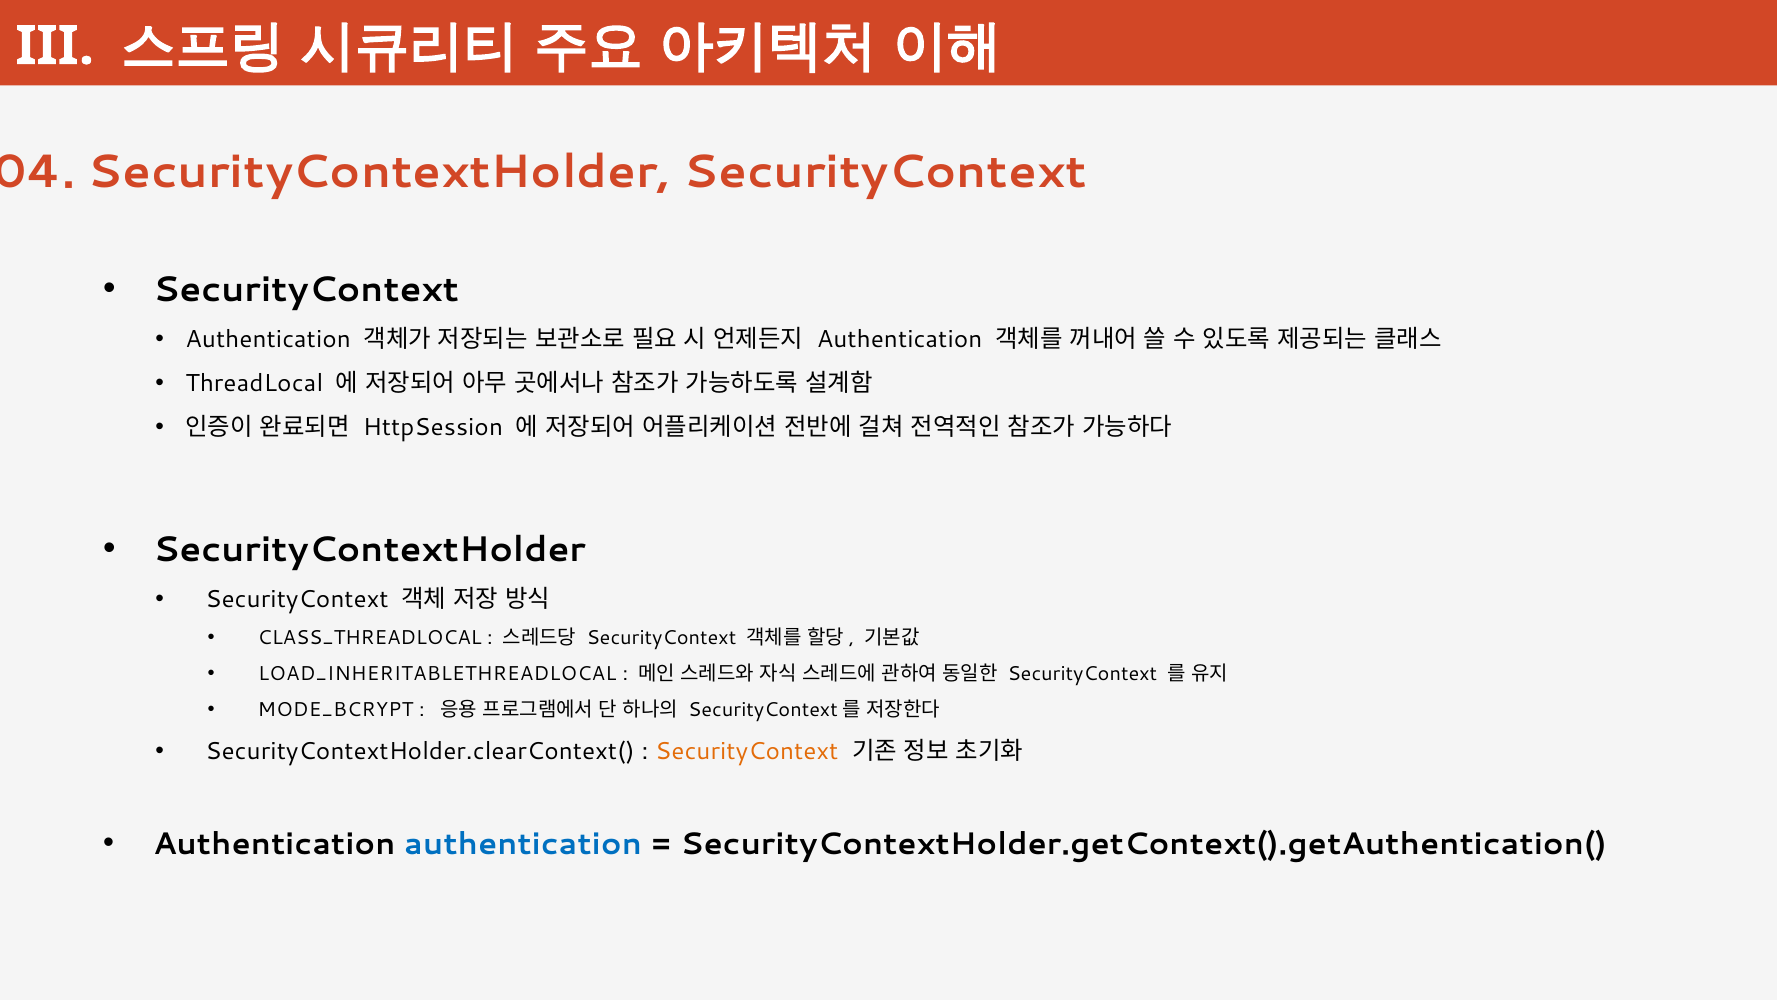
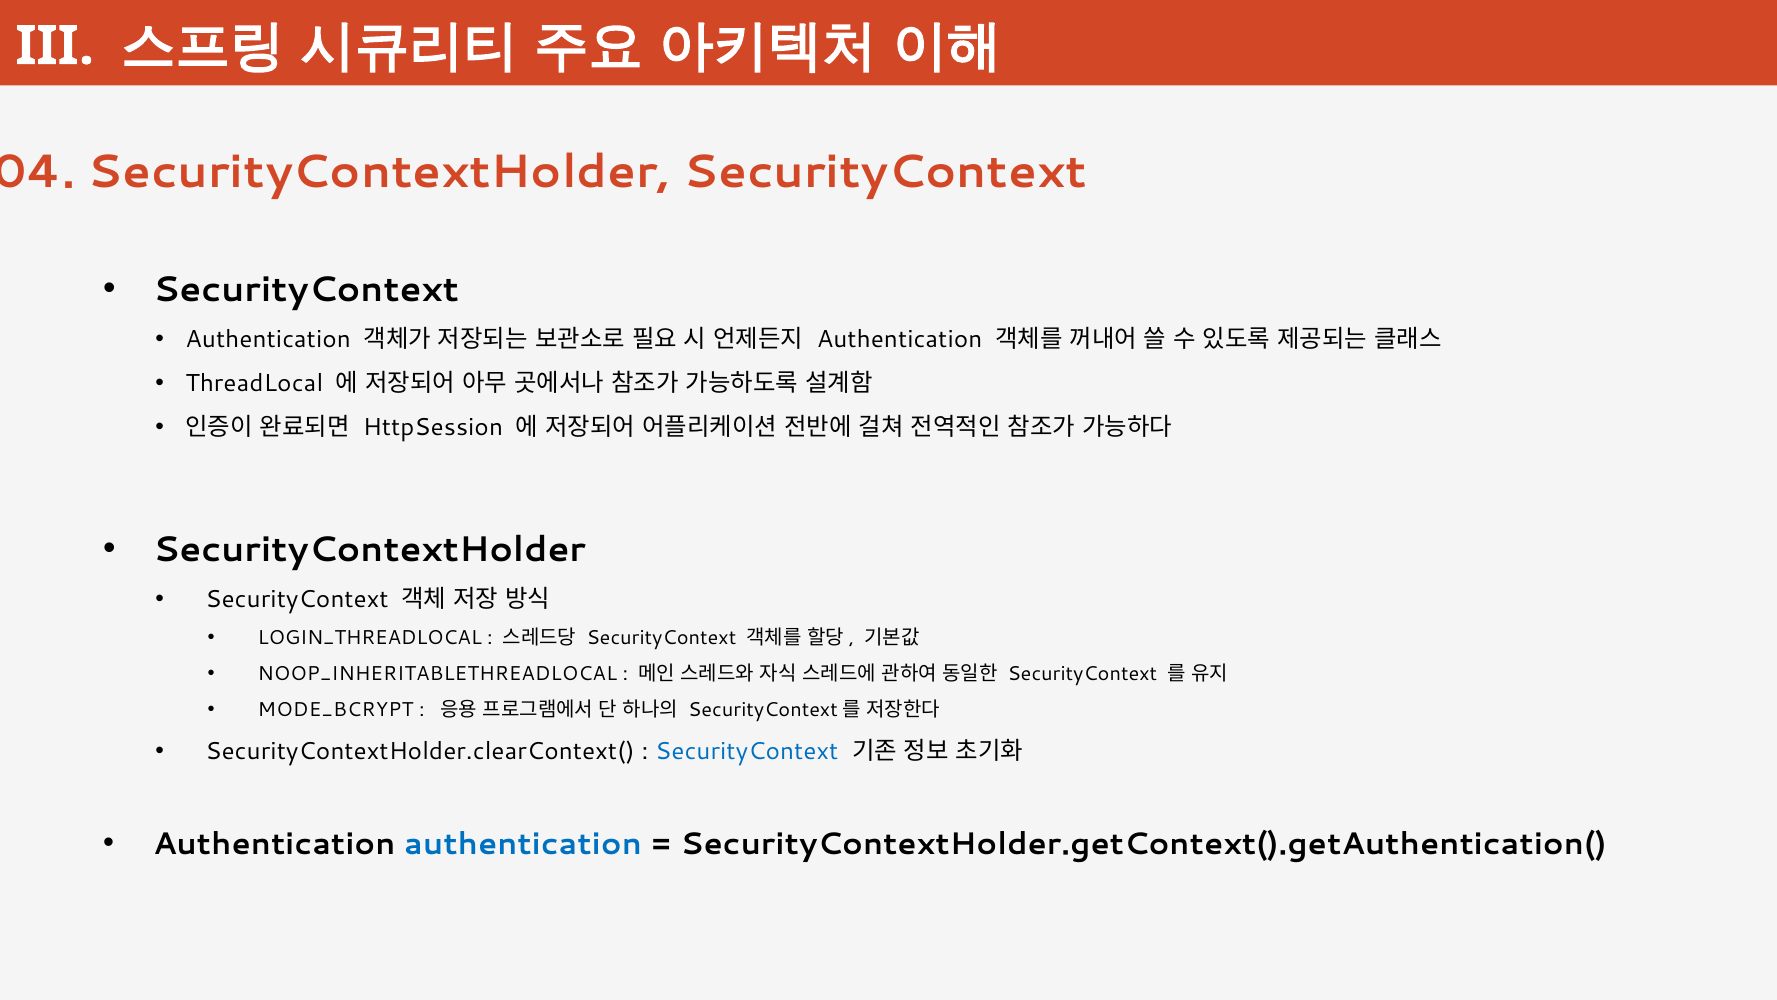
CLASS_THREADLOCAL: CLASS_THREADLOCAL -> LOGIN_THREADLOCAL (370, 638)
LOAD_INHERITABLETHREADLOCAL: LOAD_INHERITABLETHREADLOCAL -> NOOP_INHERITABLETHREADLOCAL (437, 674)
SecurityContext colour: orange -> blue (747, 751)
